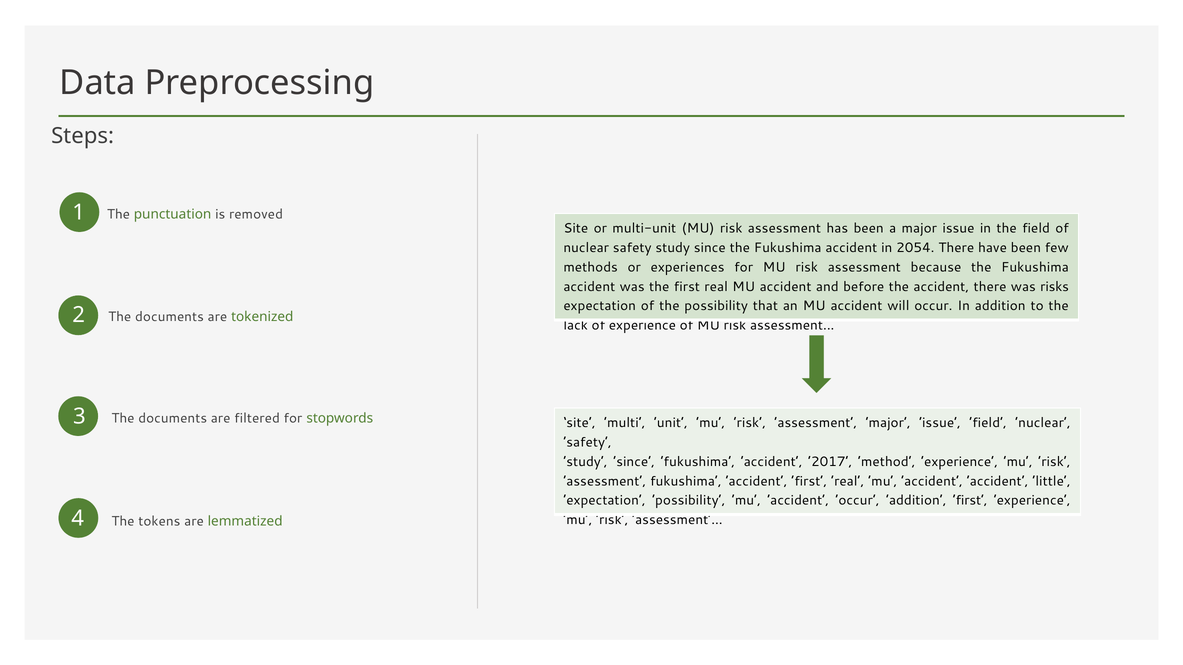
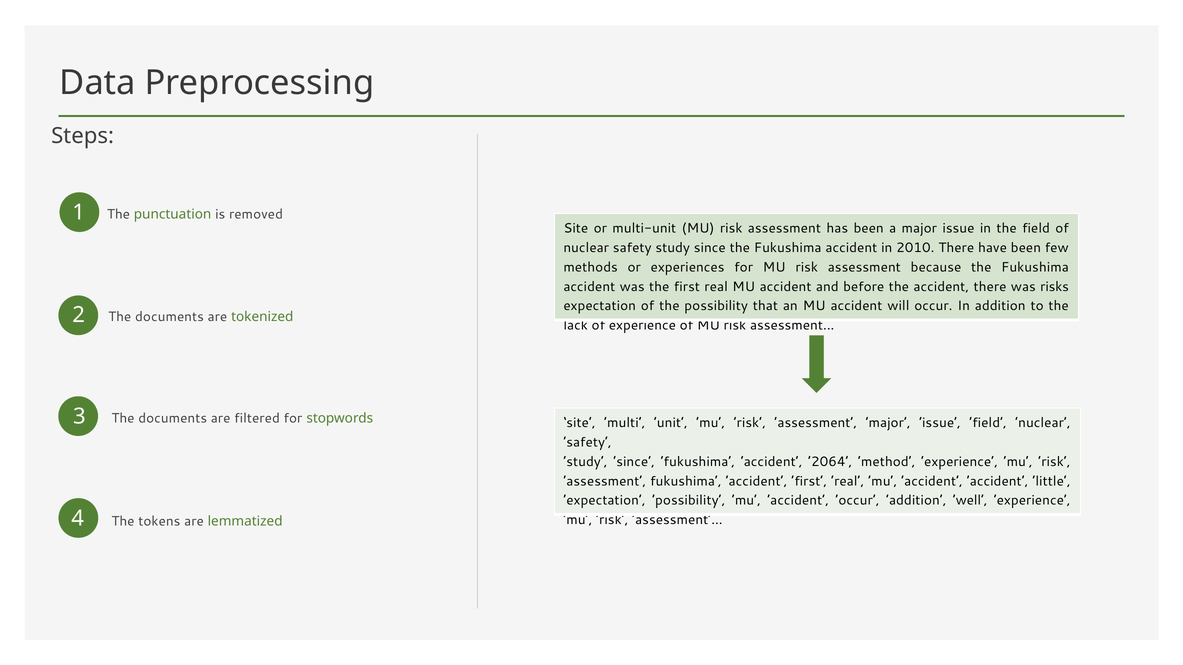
2054: 2054 -> 2010 (915, 248)
’2017: ’2017 -> ’2064 (830, 462)
’addition ’first: ’first -> ’well (970, 501)
